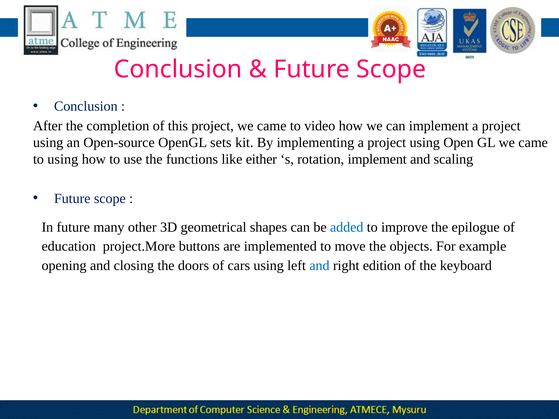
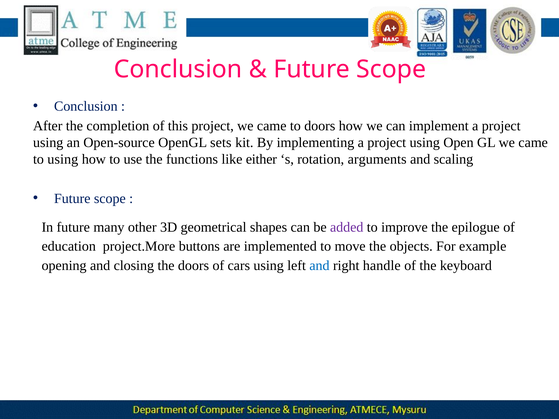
to video: video -> doors (320, 126)
rotation implement: implement -> arguments (377, 159)
added colour: blue -> purple (347, 227)
edition: edition -> handle (382, 266)
